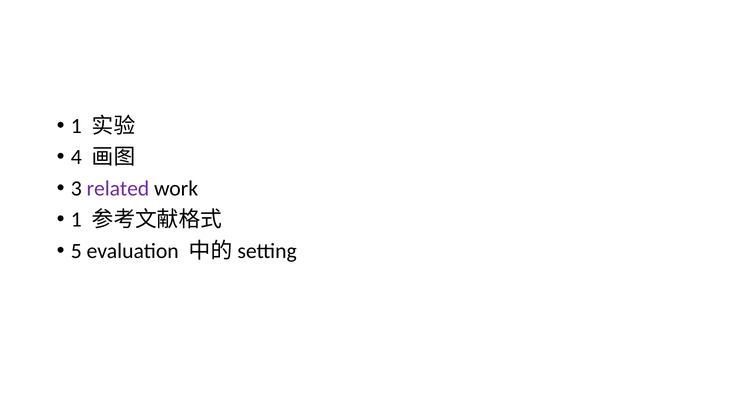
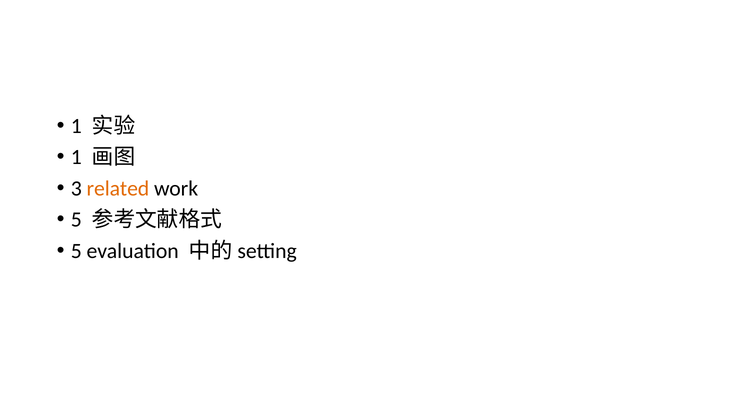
4: 4 -> 1 (76, 157)
related colour: purple -> orange (118, 188)
1: 1 -> 5 (76, 220)
